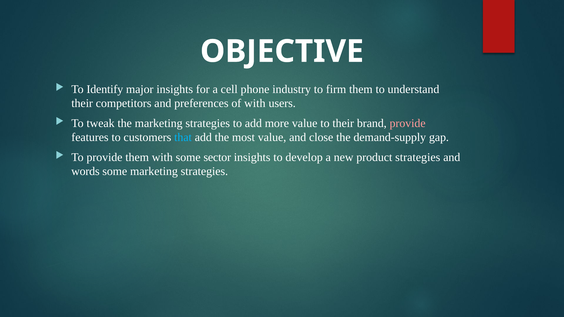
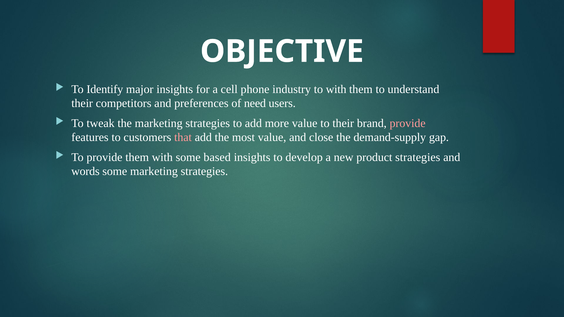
to firm: firm -> with (336, 89)
of with: with -> need (255, 103)
that colour: light blue -> pink (183, 137)
sector: sector -> based (217, 157)
